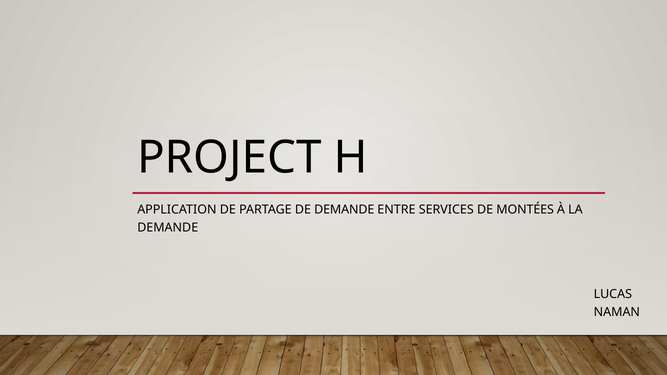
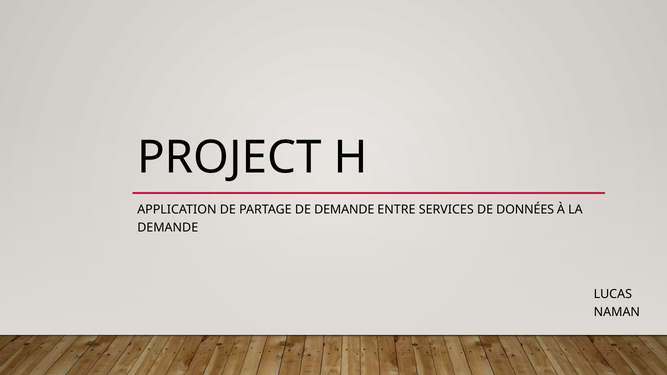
MONTÉES: MONTÉES -> DONNÉES (525, 210)
